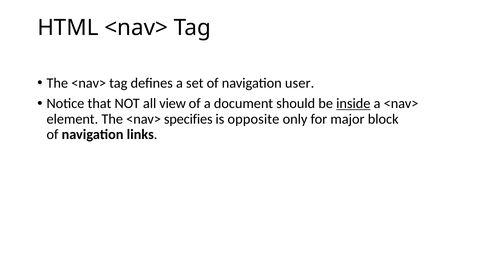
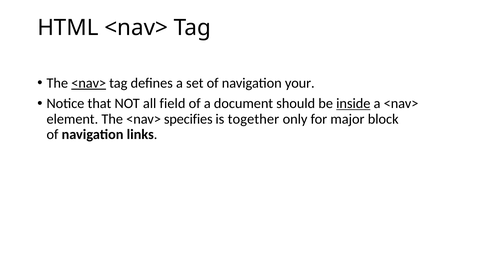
<nav> underline: none -> present (89, 83)
user: user -> your (300, 83)
view: view -> field (173, 103)
opposite: opposite -> together (253, 119)
